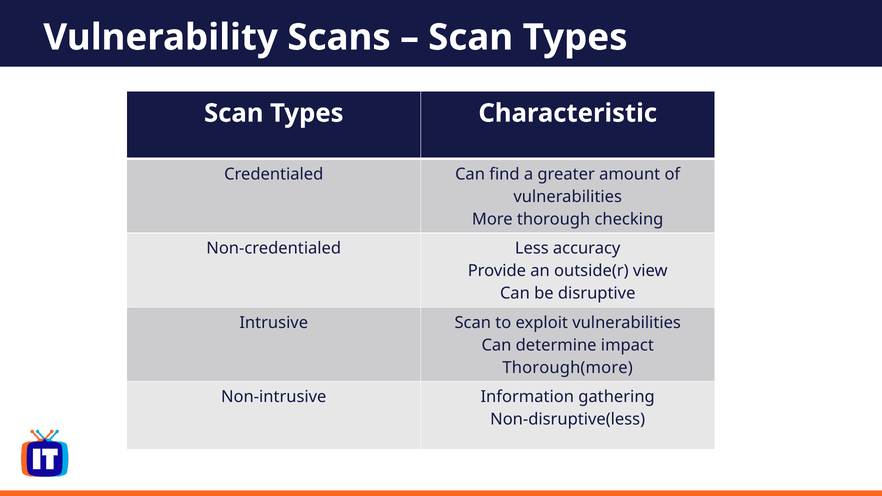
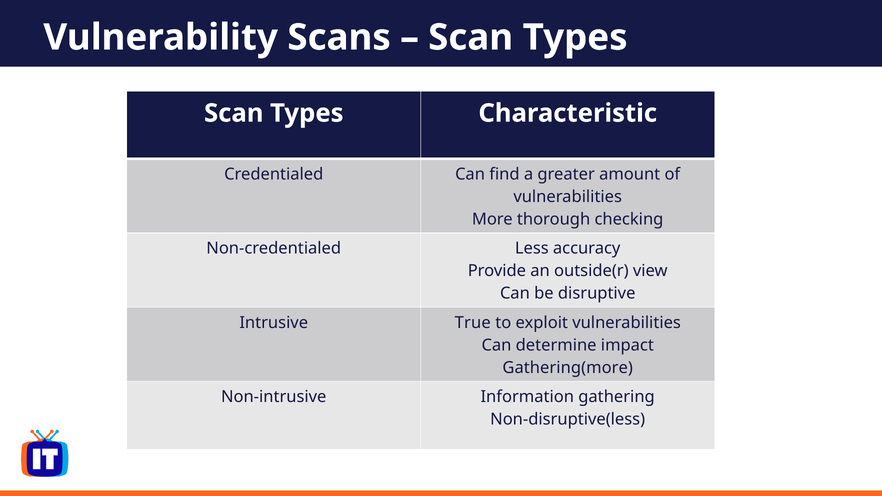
Intrusive Scan: Scan -> True (473, 323)
Thorough(more: Thorough(more -> Gathering(more (568, 368)
